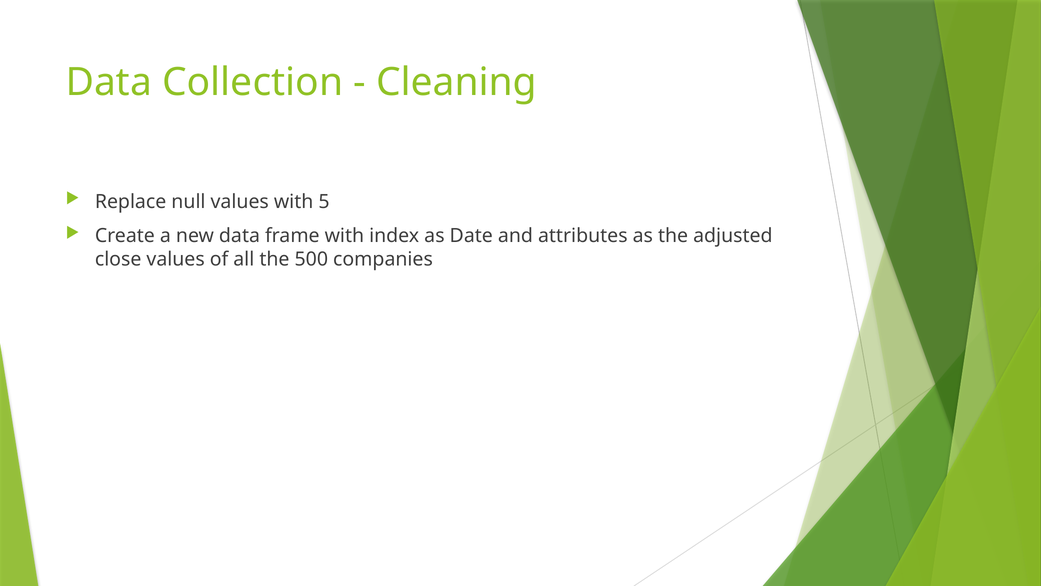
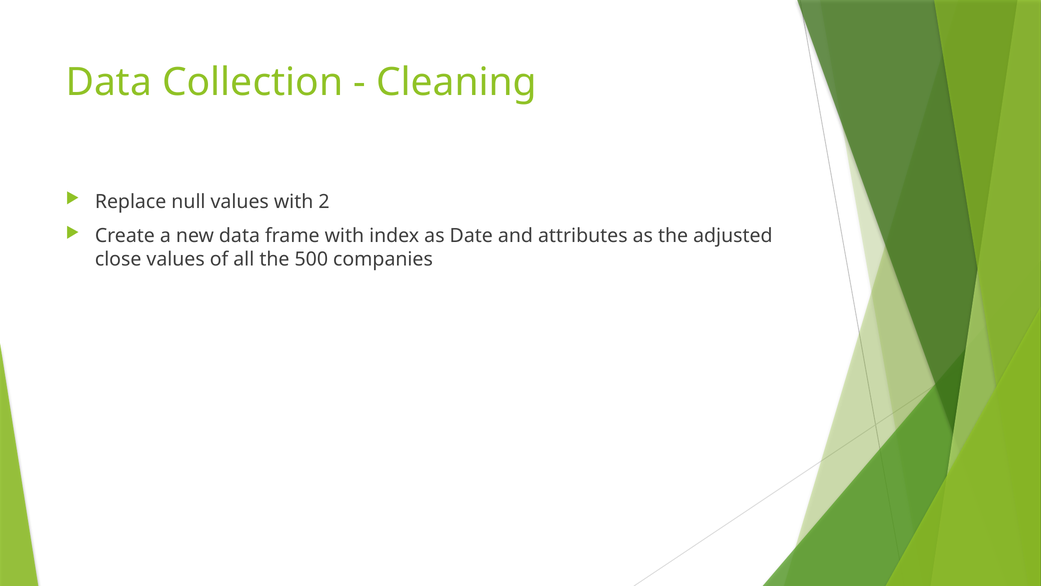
5: 5 -> 2 (324, 201)
